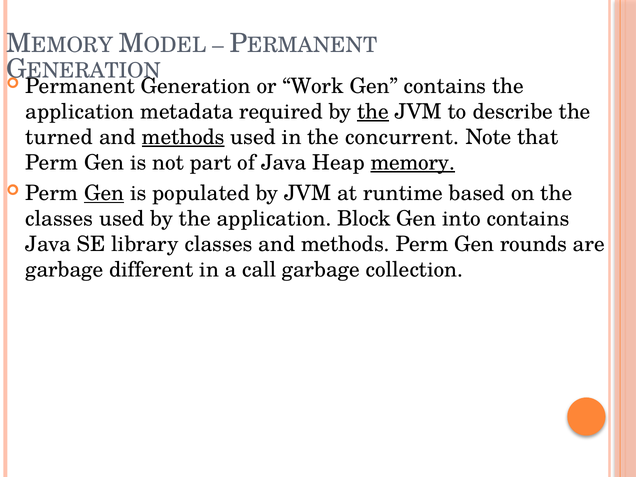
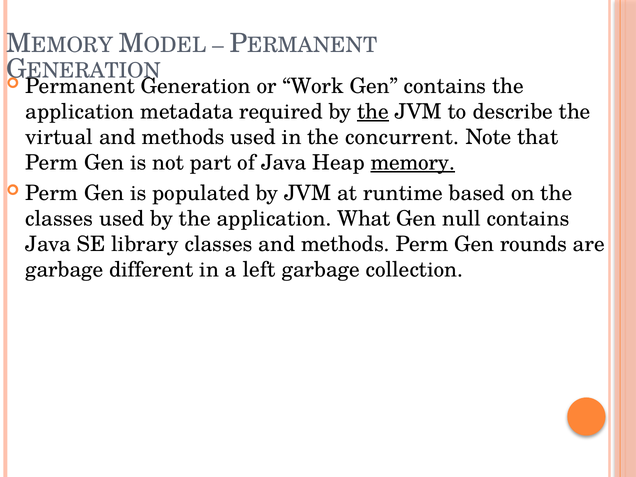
turned: turned -> virtual (59, 137)
methods underline: present -> none (183, 137)
Gen underline: present -> none (104, 193)
Block: Block -> What (364, 219)
into: into -> null (462, 219)
call: call -> left (259, 270)
